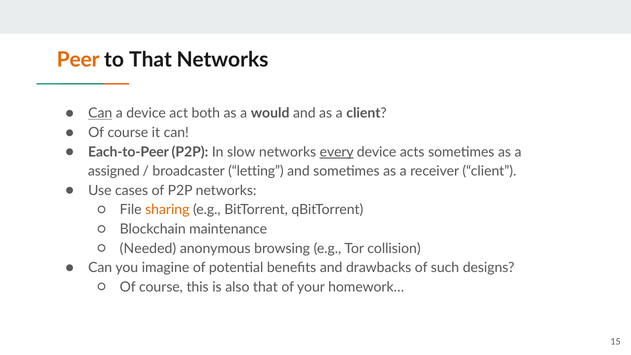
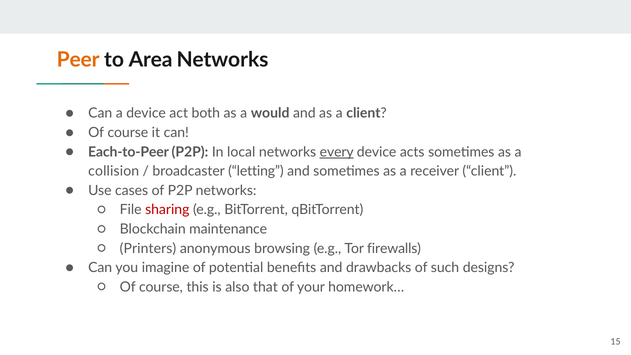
to That: That -> Area (151, 60)
Can underline: present -> none (100, 113)
slow: slow -> local (241, 152)
assigned: assigned -> collision (114, 171)
sharing colour: orange -> red (167, 210)
Needed: Needed -> Printers (148, 248)
collision: collision -> firewalls (394, 248)
